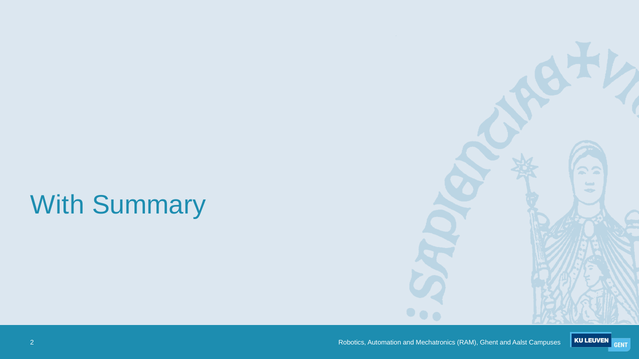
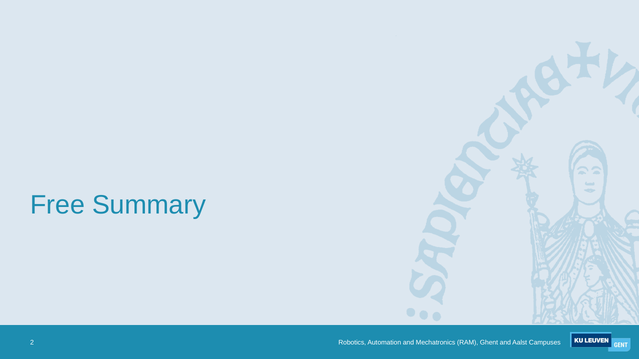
With: With -> Free (58, 205)
